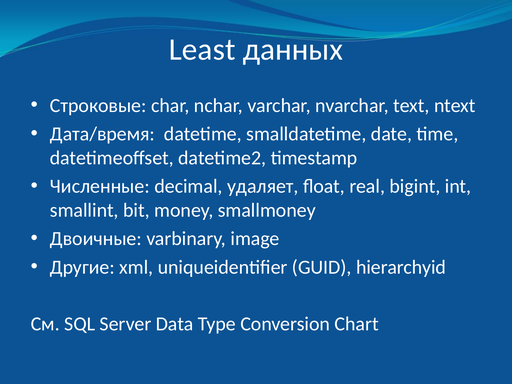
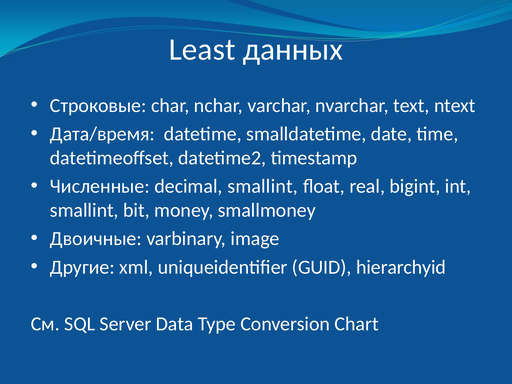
decimal удаляет: удаляет -> smallint (263, 186)
